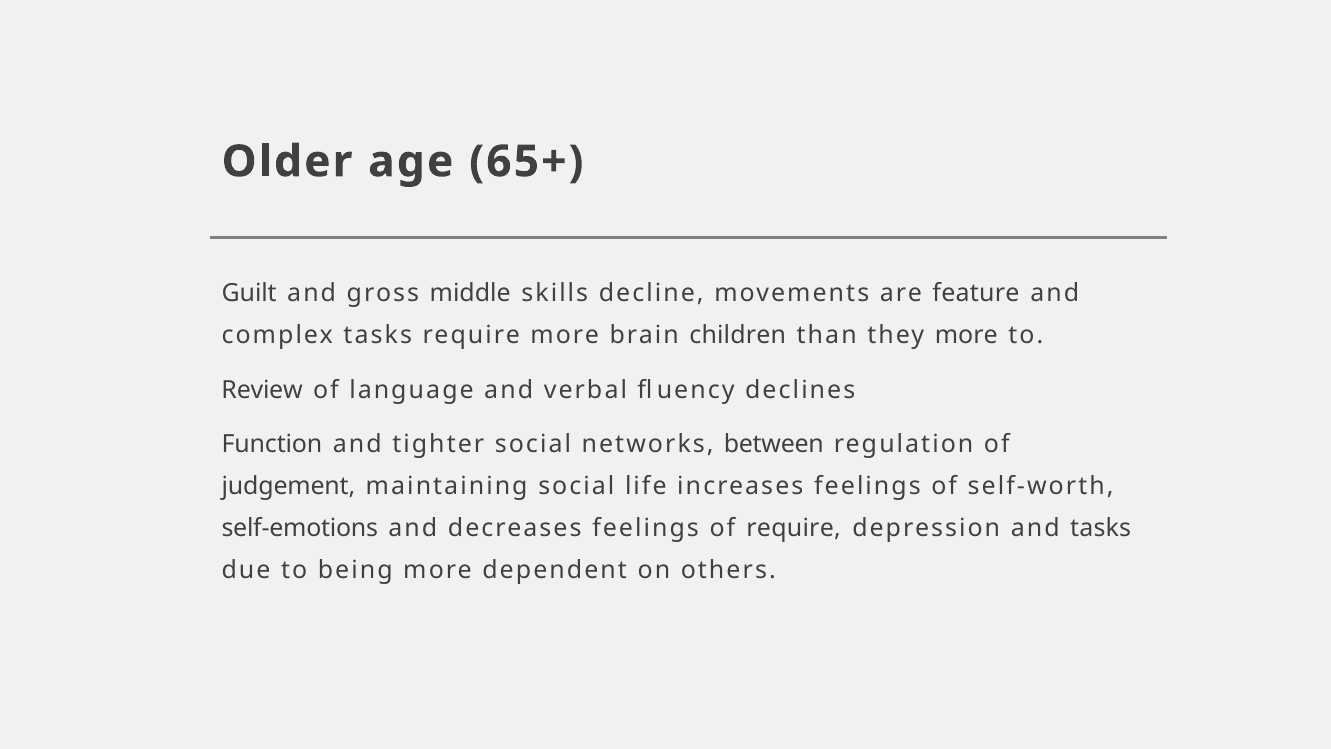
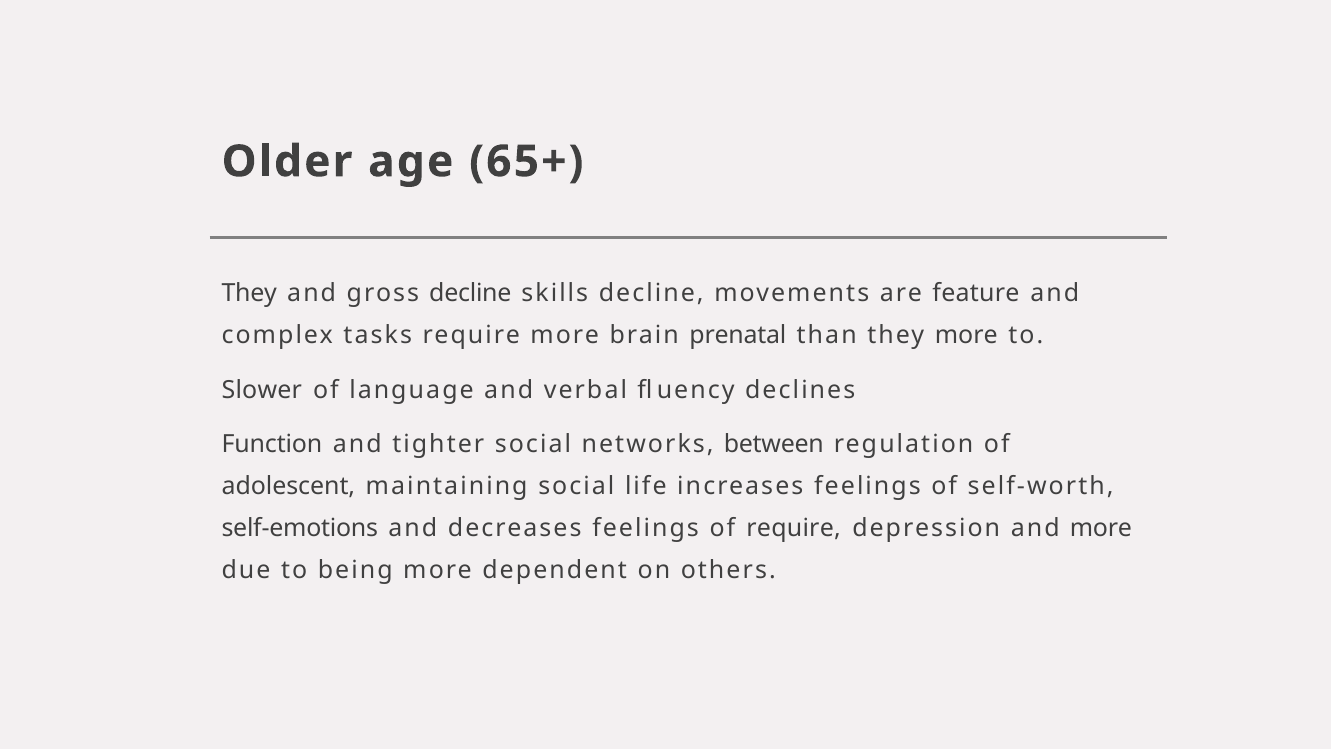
Guilt: Guilt -> They (249, 293)
gross middle: middle -> decline (470, 293)
children: children -> prenatal (738, 335)
Review: Review -> Slower (262, 390)
judgement: judgement -> adolescent (288, 486)
and tasks: tasks -> more (1101, 528)
